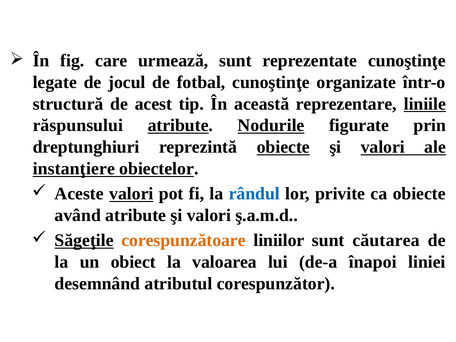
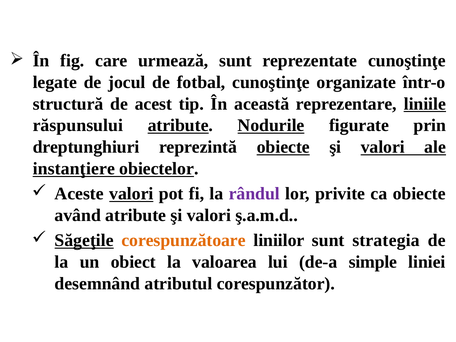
rândul colour: blue -> purple (254, 194)
căutarea: căutarea -> strategia (386, 240)
înapoi: înapoi -> simple (373, 262)
